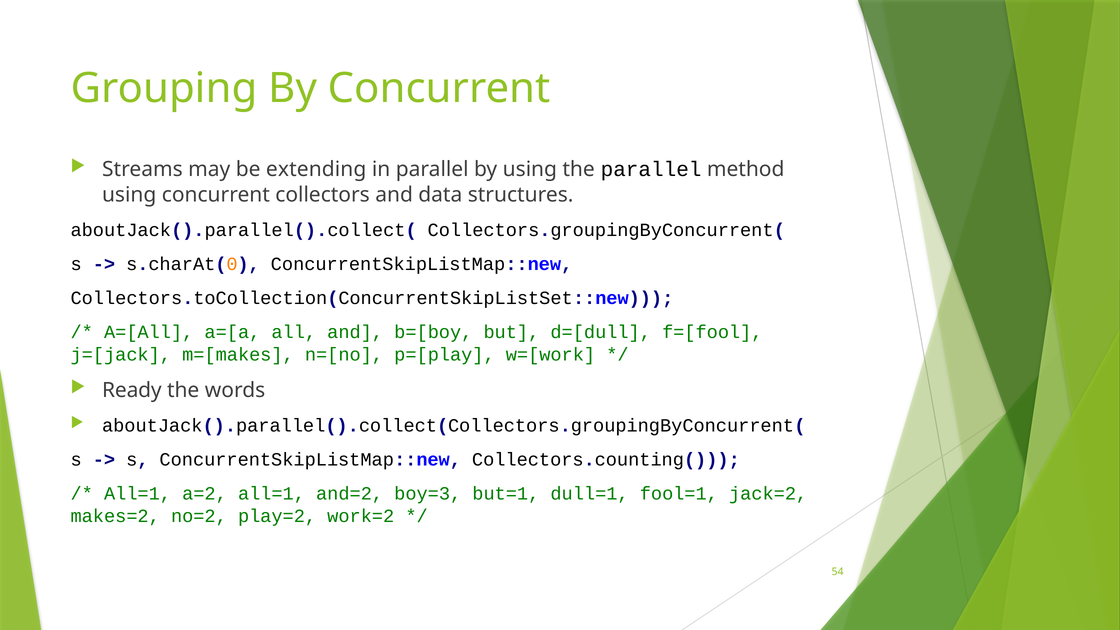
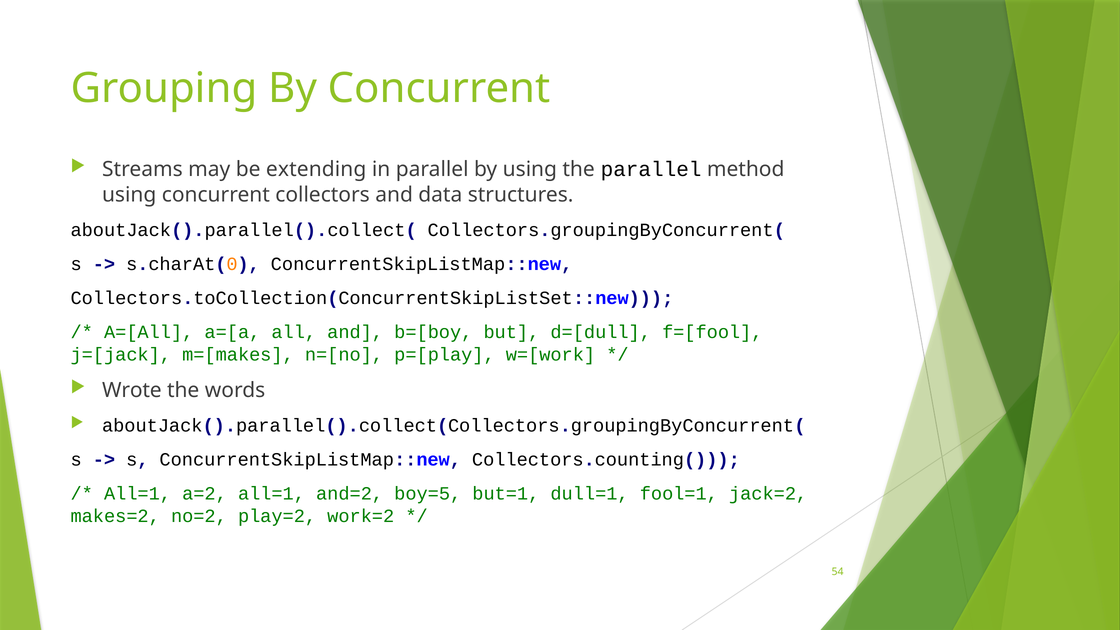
Ready: Ready -> Wrote (132, 390)
boy=3: boy=3 -> boy=5 (428, 494)
